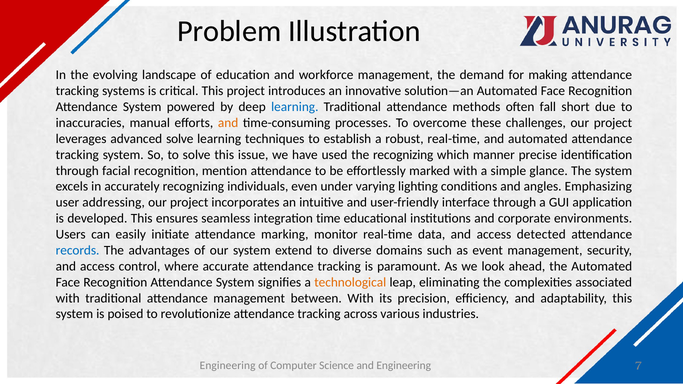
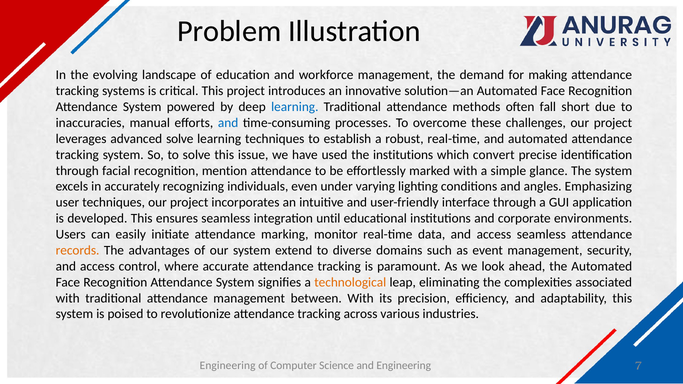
and colour: orange -> blue (228, 123)
the recognizing: recognizing -> institutions (403, 155)
manner: manner -> convert (494, 155)
user addressing: addressing -> techniques (114, 203)
time: time -> until (328, 219)
access detected: detected -> seamless (541, 235)
records colour: blue -> orange (78, 250)
